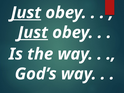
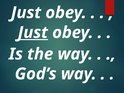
Just underline: present -> none (26, 13)
